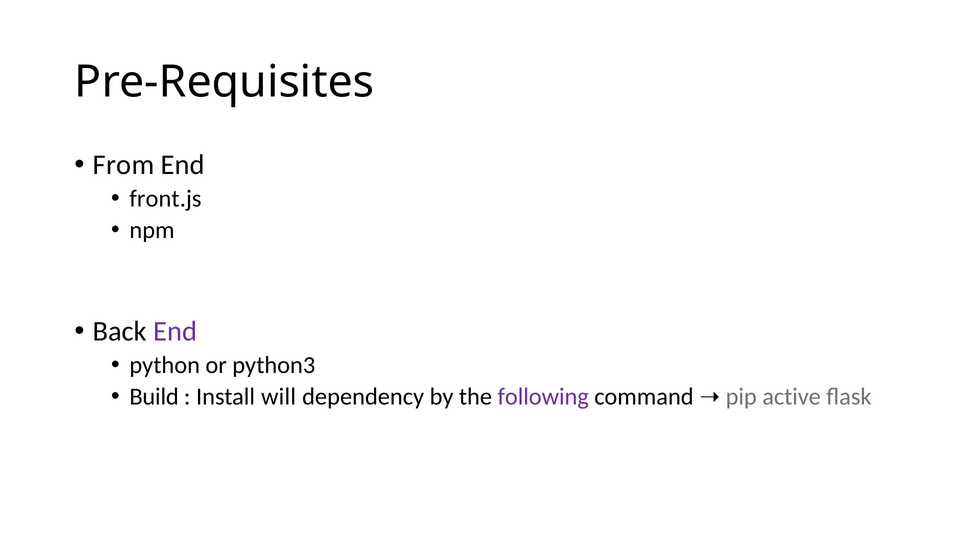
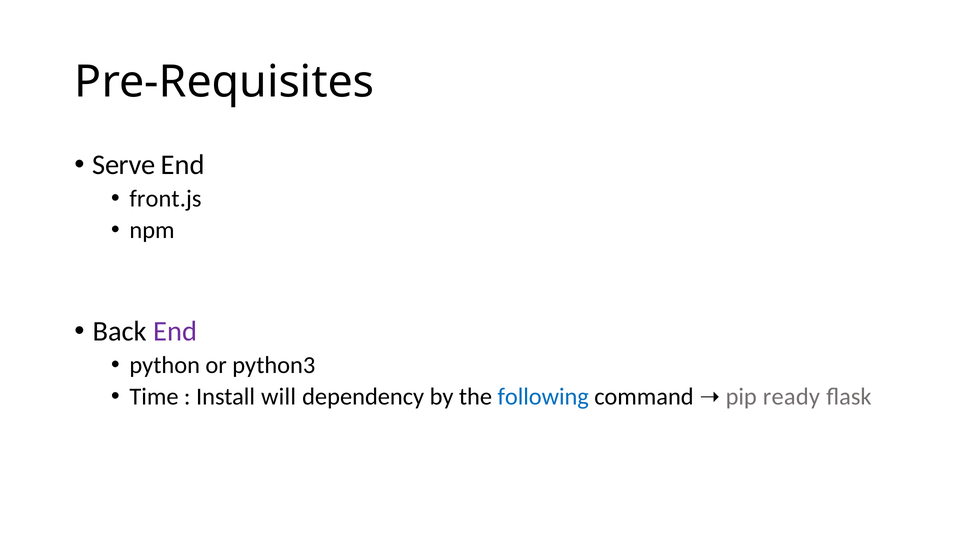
From: From -> Serve (124, 165)
Build: Build -> Time (154, 397)
following colour: purple -> blue (543, 397)
active: active -> ready (791, 397)
